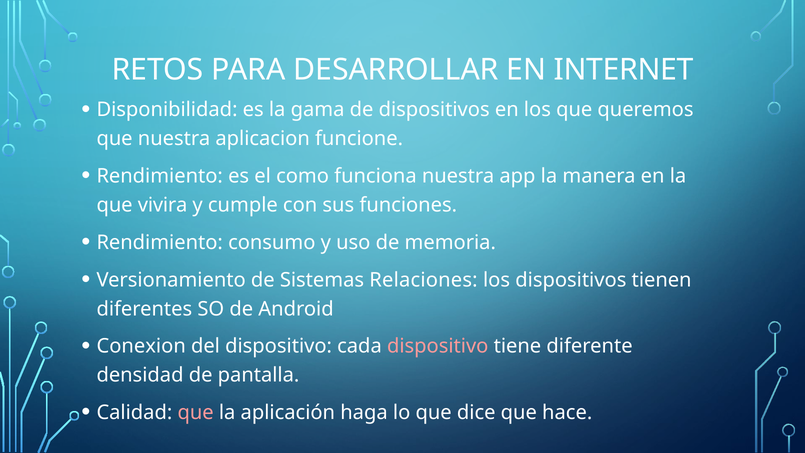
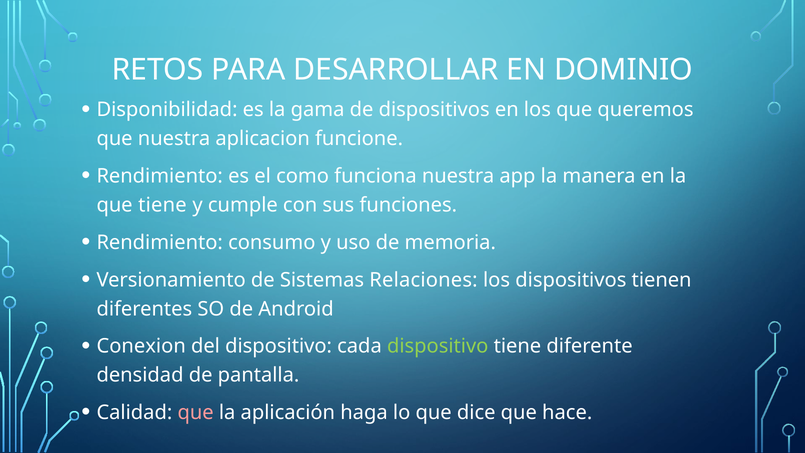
INTERNET: INTERNET -> DOMINIO (624, 70)
que vivira: vivira -> tiene (162, 205)
dispositivo colour: pink -> light green (438, 346)
